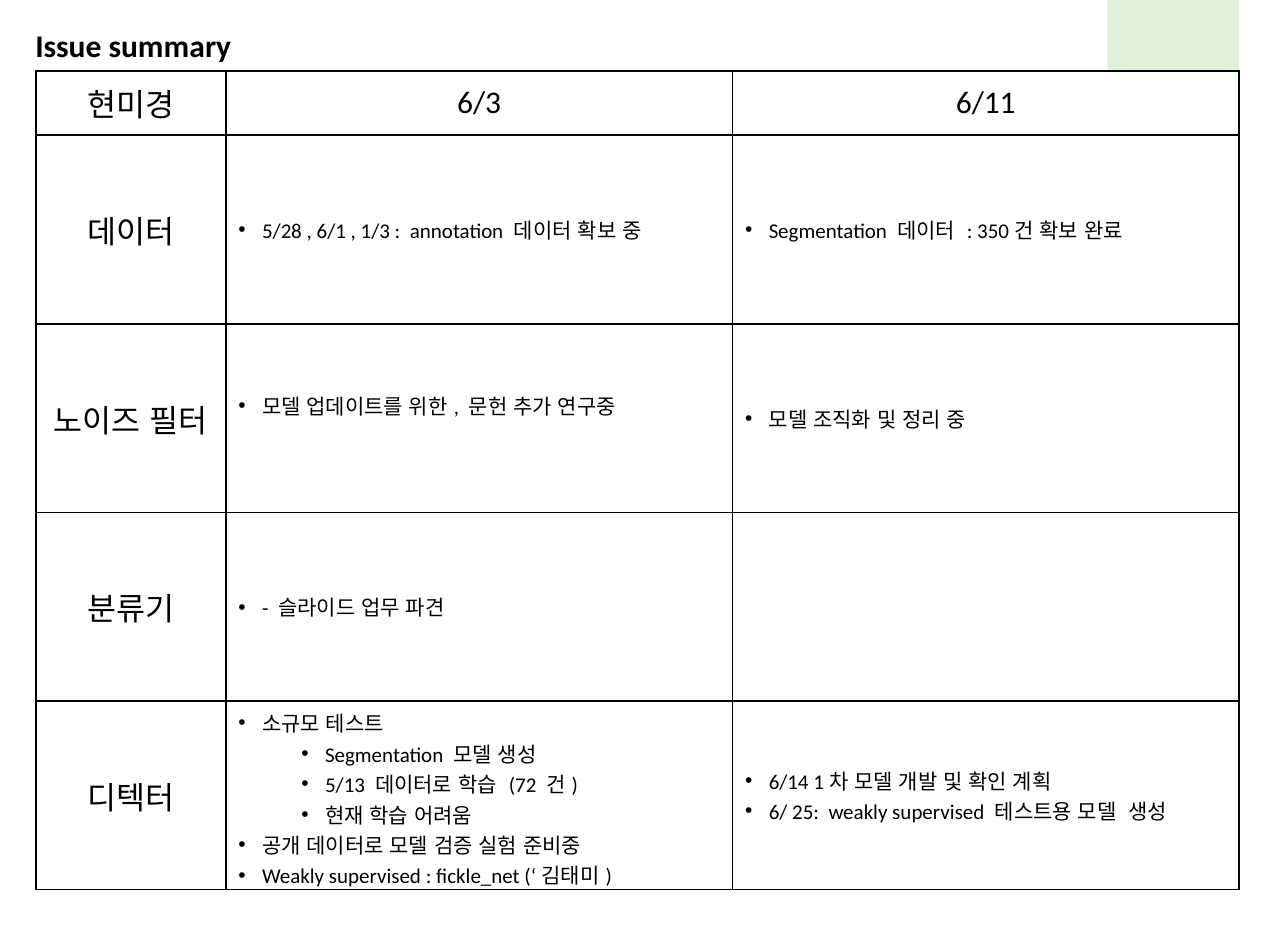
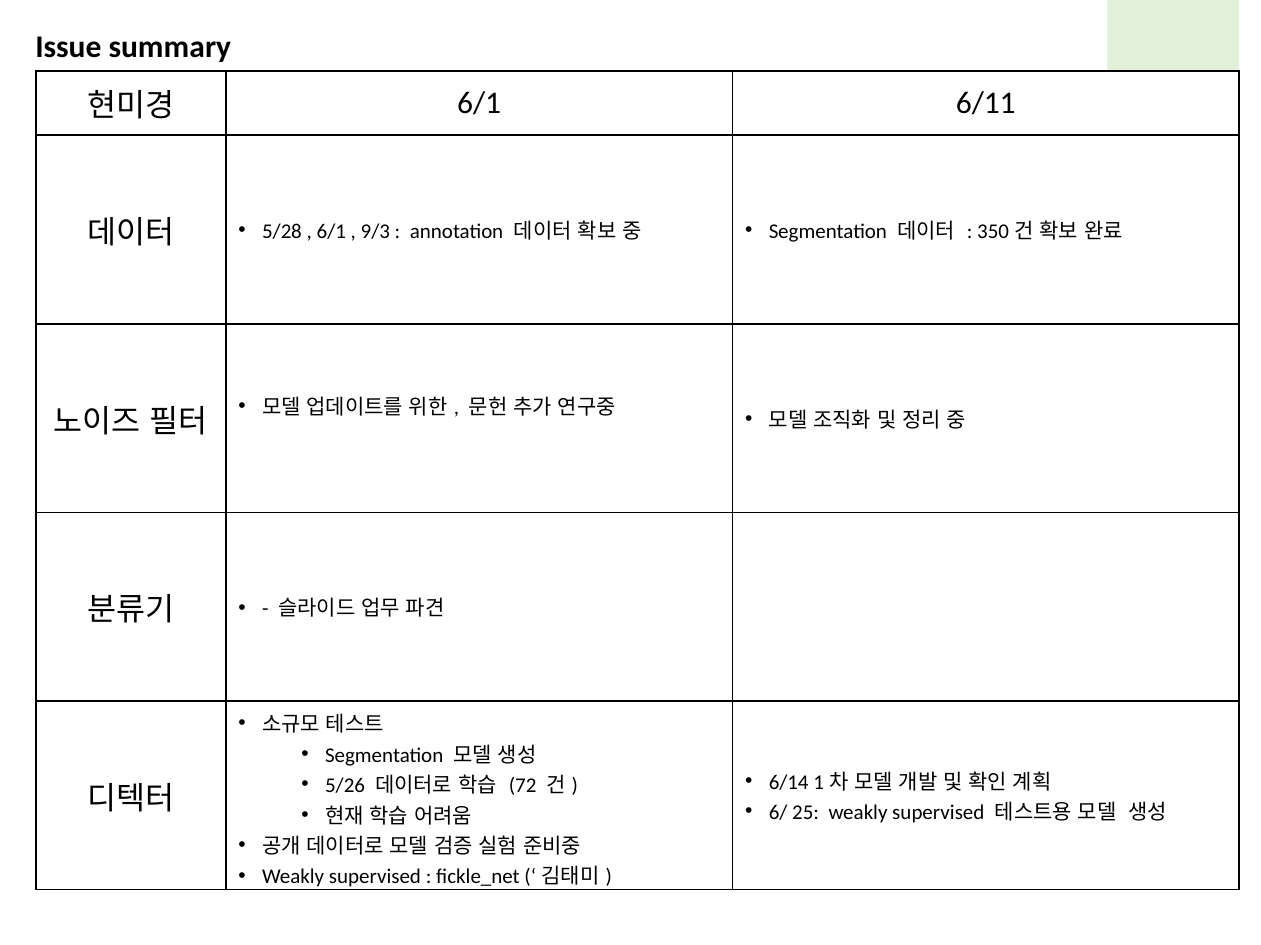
6/3: 6/3 -> 6/1 (479, 104)
1/3: 1/3 -> 9/3 (375, 232)
5/13: 5/13 -> 5/26 (345, 786)
